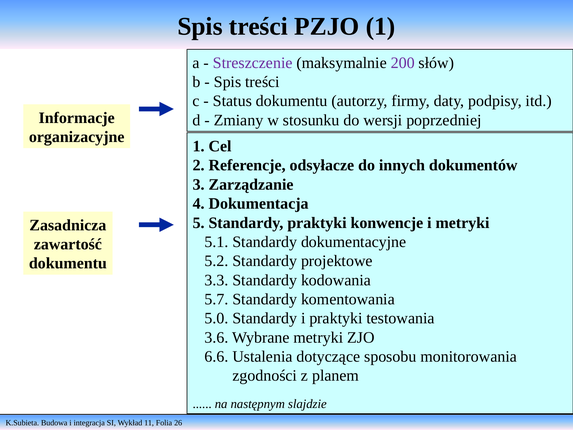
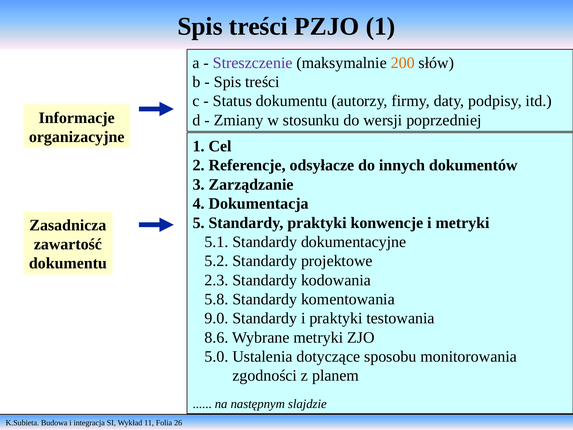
200 colour: purple -> orange (403, 63)
3.3: 3.3 -> 2.3 (216, 280)
5.7: 5.7 -> 5.8 (216, 299)
5.0: 5.0 -> 9.0 (216, 318)
3.6: 3.6 -> 8.6 (216, 337)
6.6: 6.6 -> 5.0 (216, 356)
